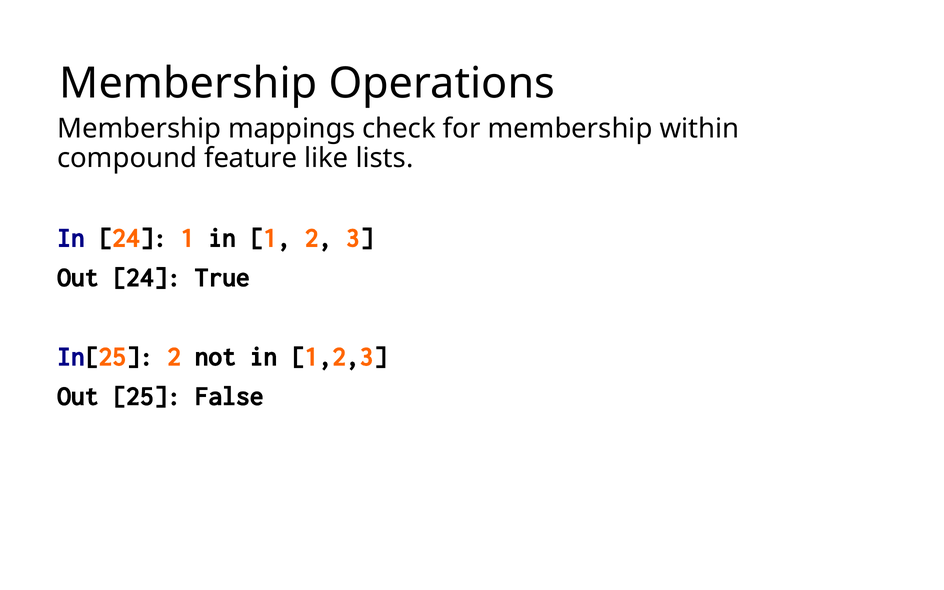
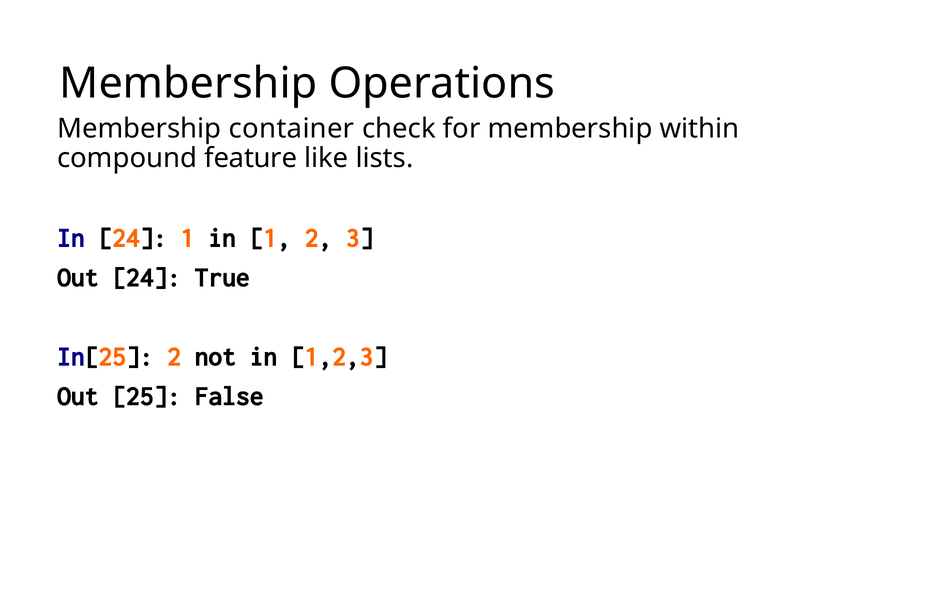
mappings: mappings -> container (292, 128)
